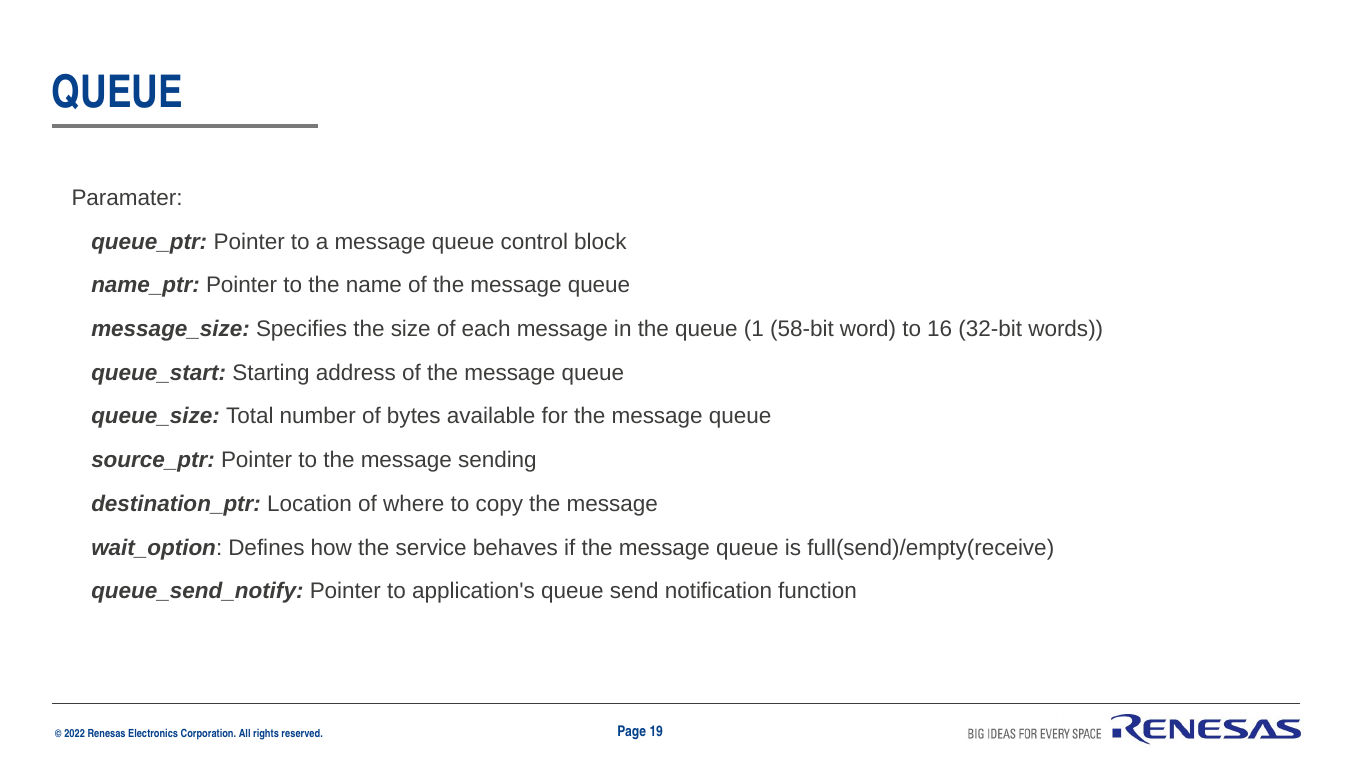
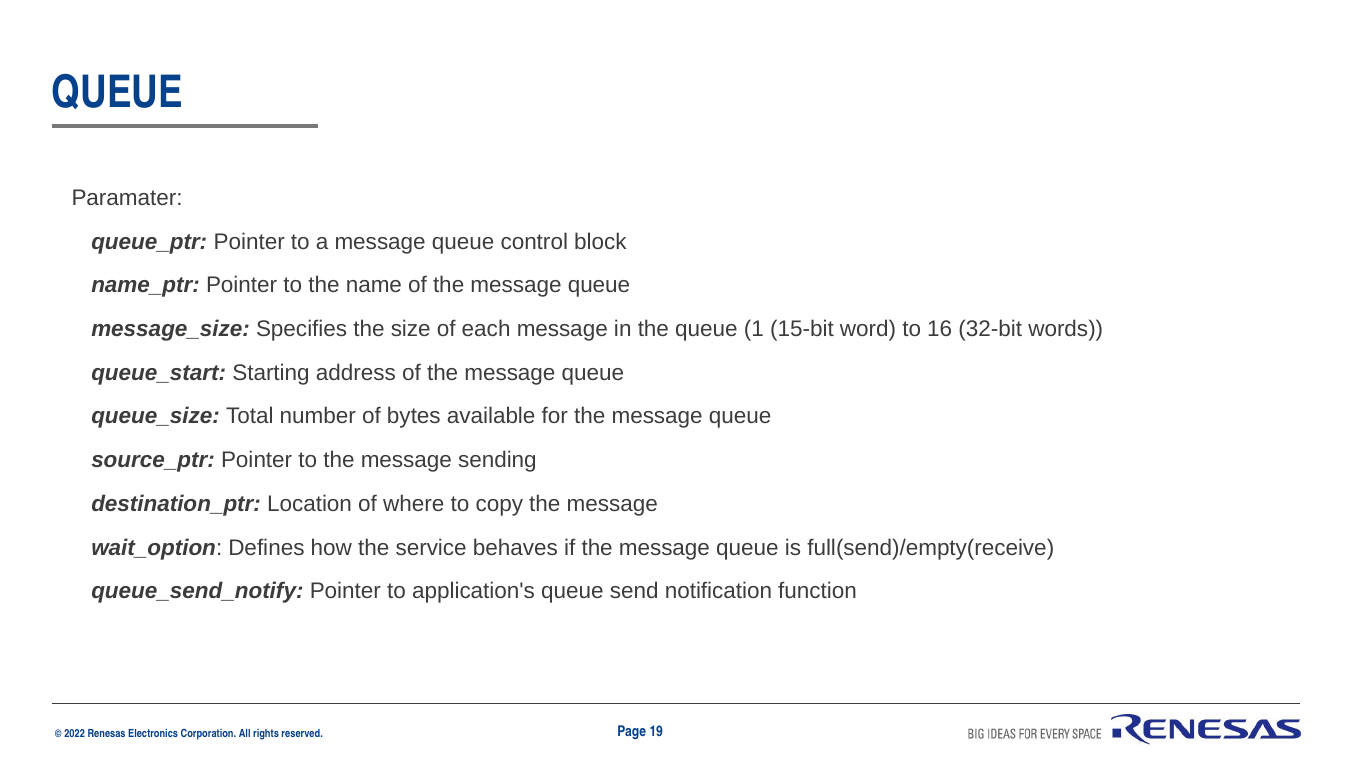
58-bit: 58-bit -> 15-bit (802, 329)
